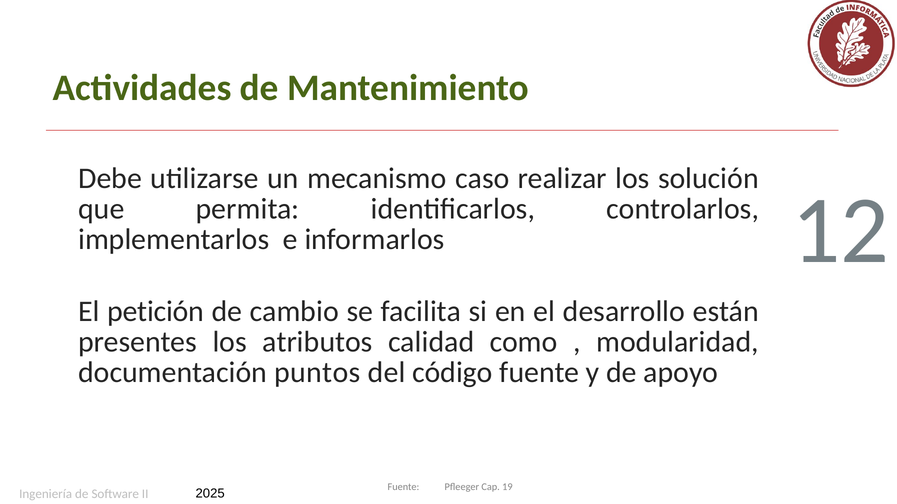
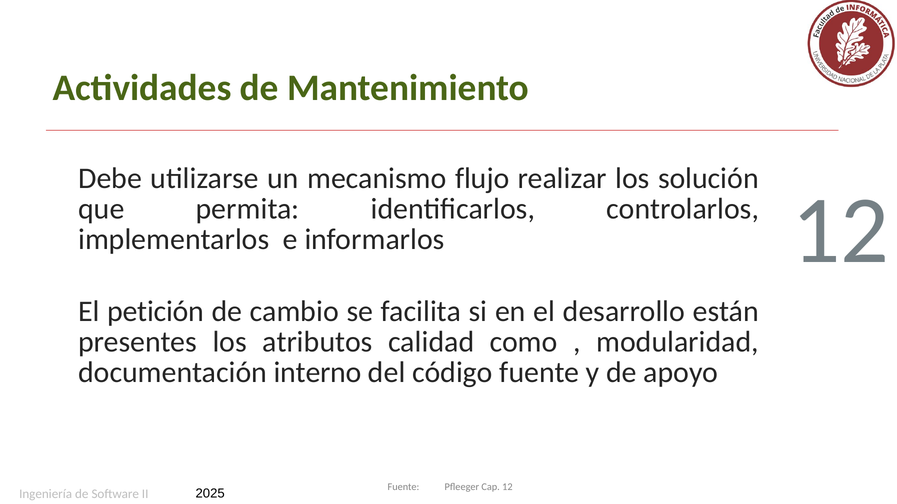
caso: caso -> flujo (482, 178)
puntos: puntos -> interno (318, 373)
Cap 19: 19 -> 12 (507, 487)
